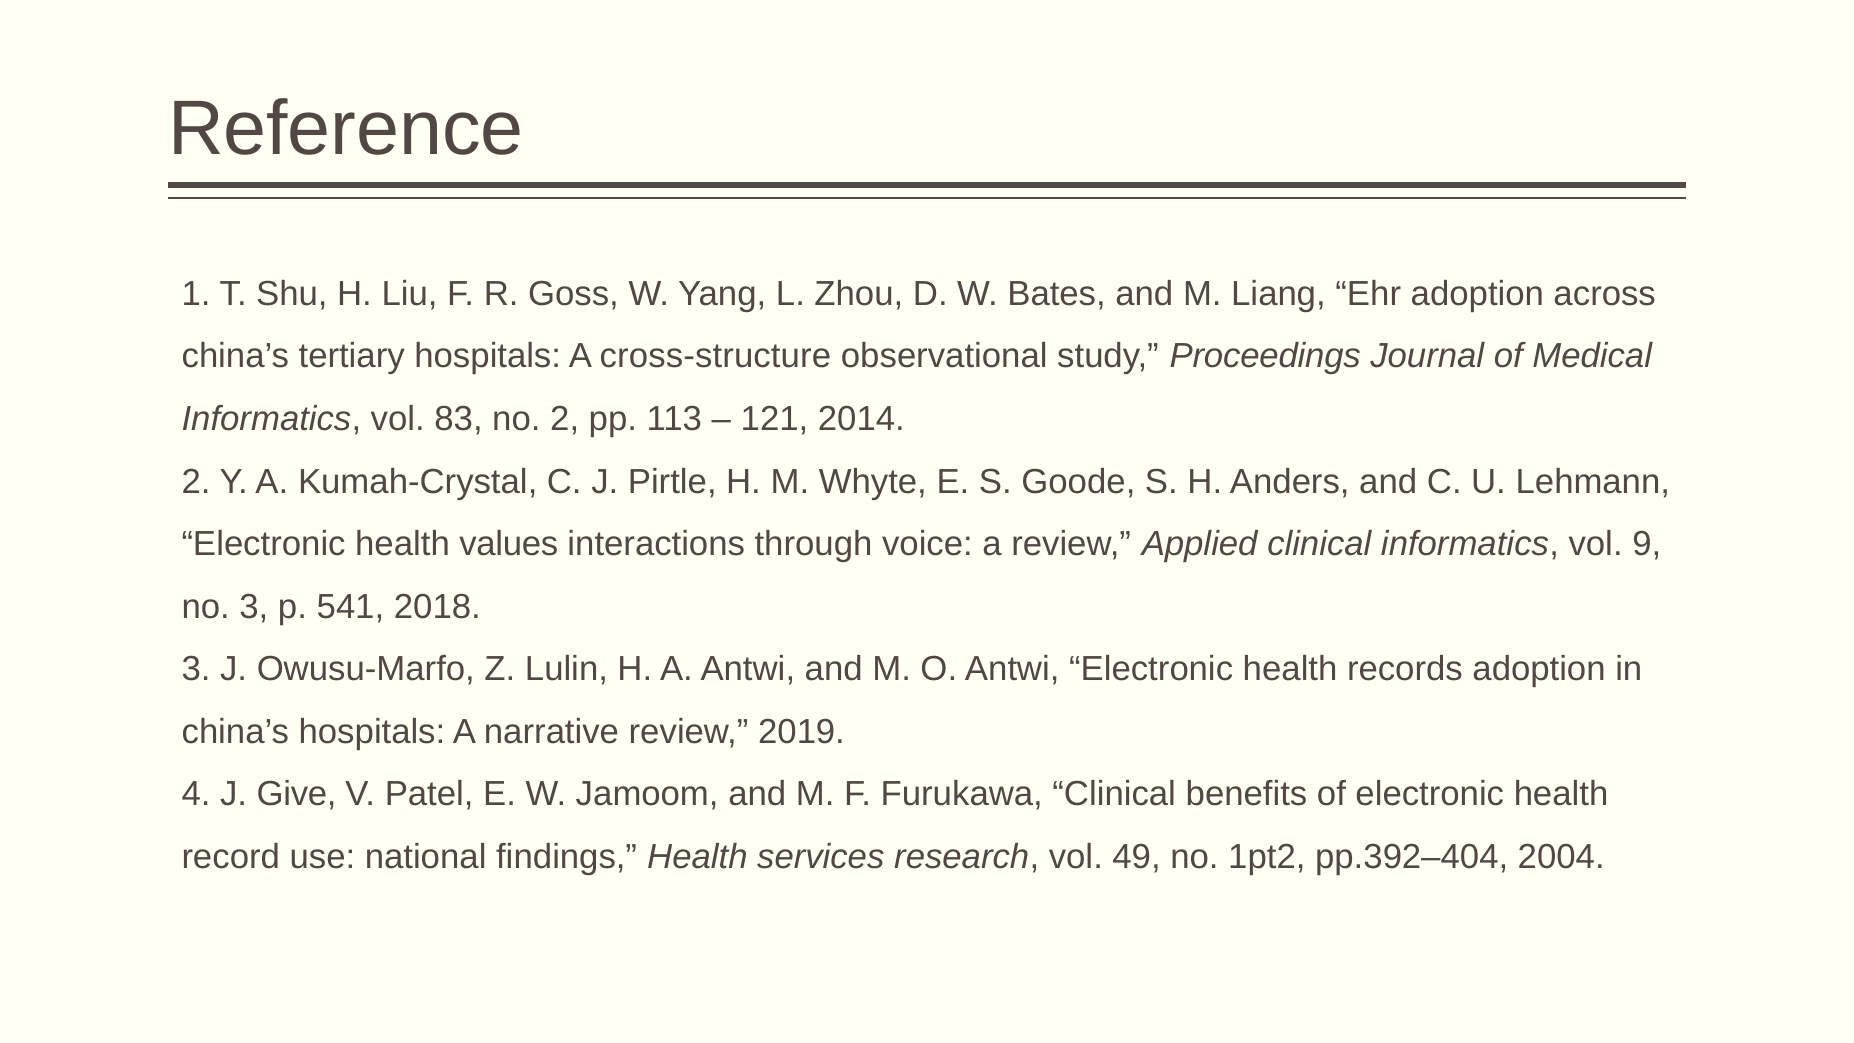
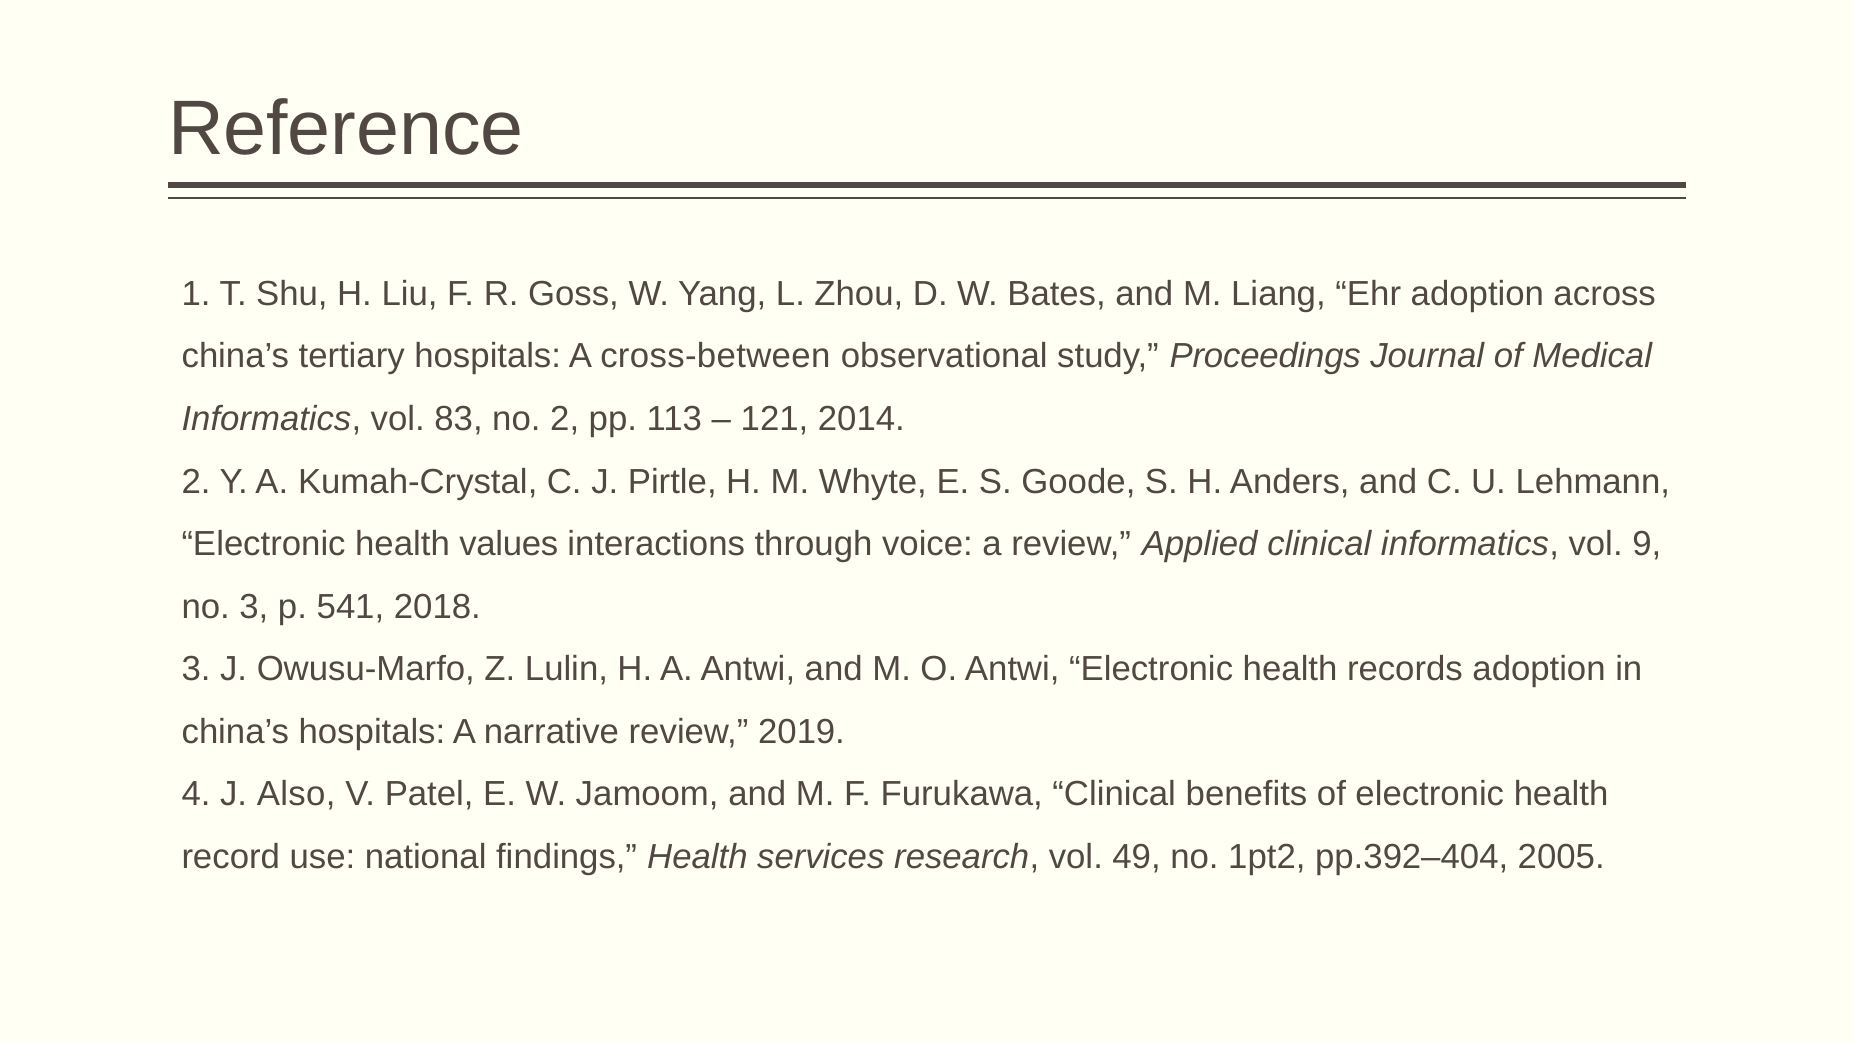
cross-structure: cross-structure -> cross-between (715, 356)
Give: Give -> Also (296, 794)
2004: 2004 -> 2005 (1561, 857)
